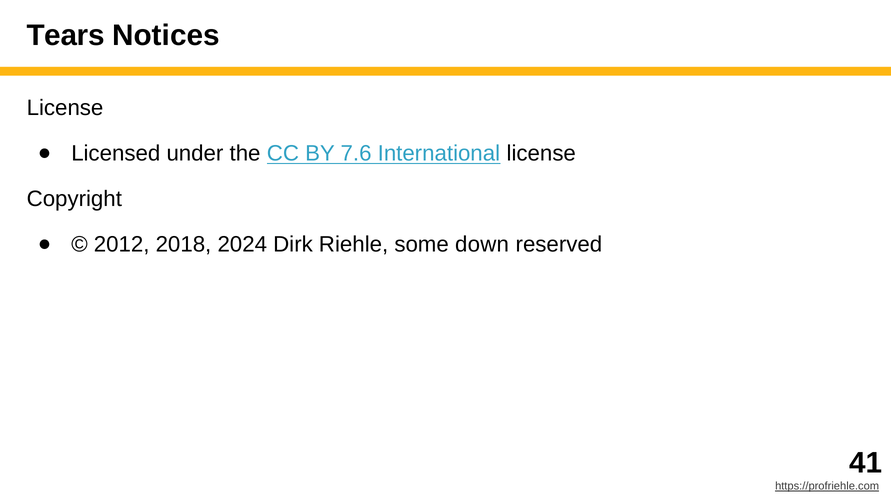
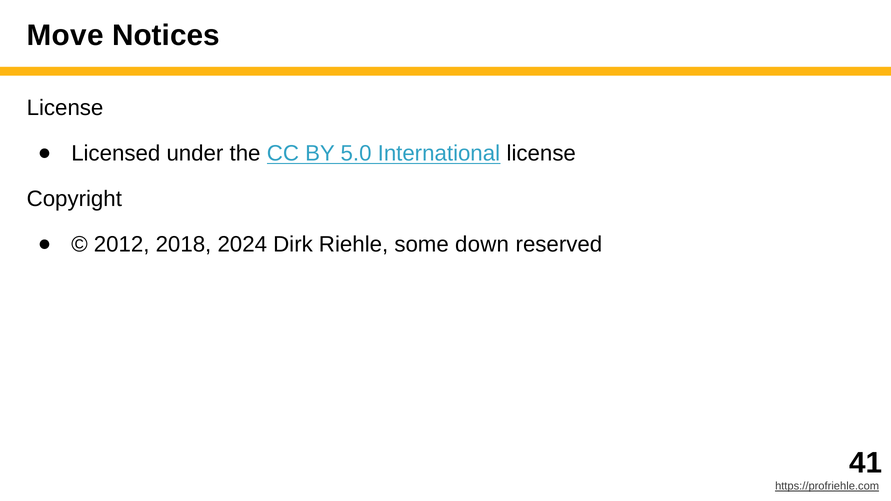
Tears: Tears -> Move (65, 35)
7.6: 7.6 -> 5.0 (356, 154)
